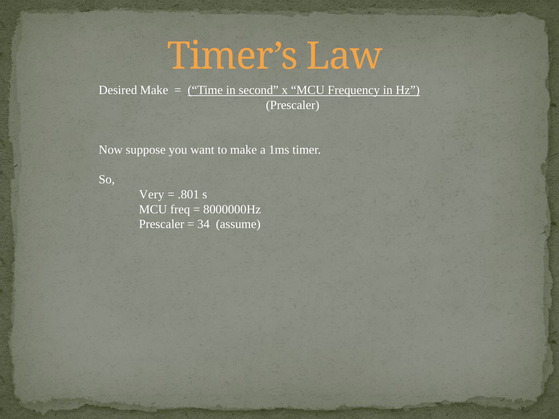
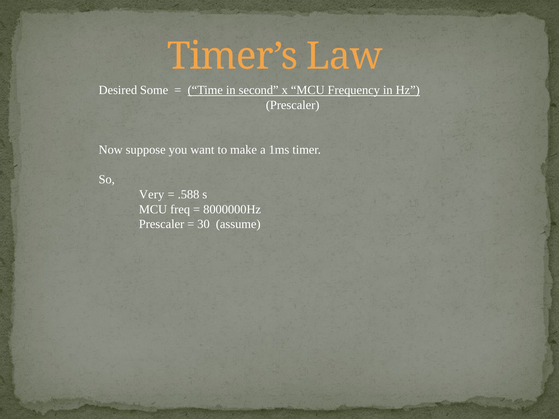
Desired Make: Make -> Some (154, 90)
.801: .801 -> .588 (189, 195)
34: 34 -> 30 (204, 224)
